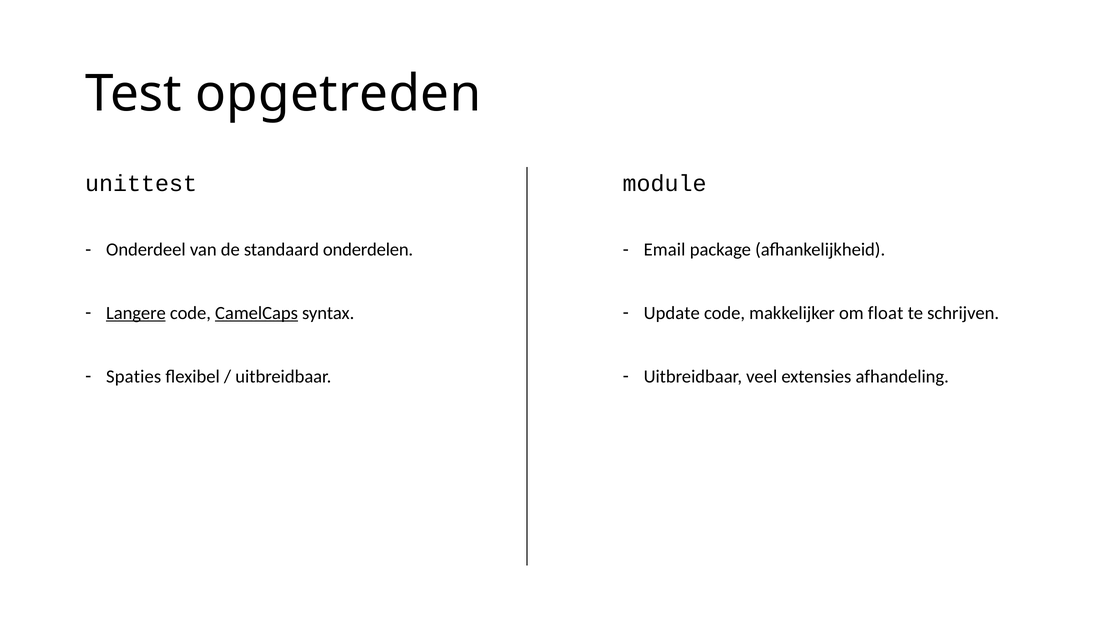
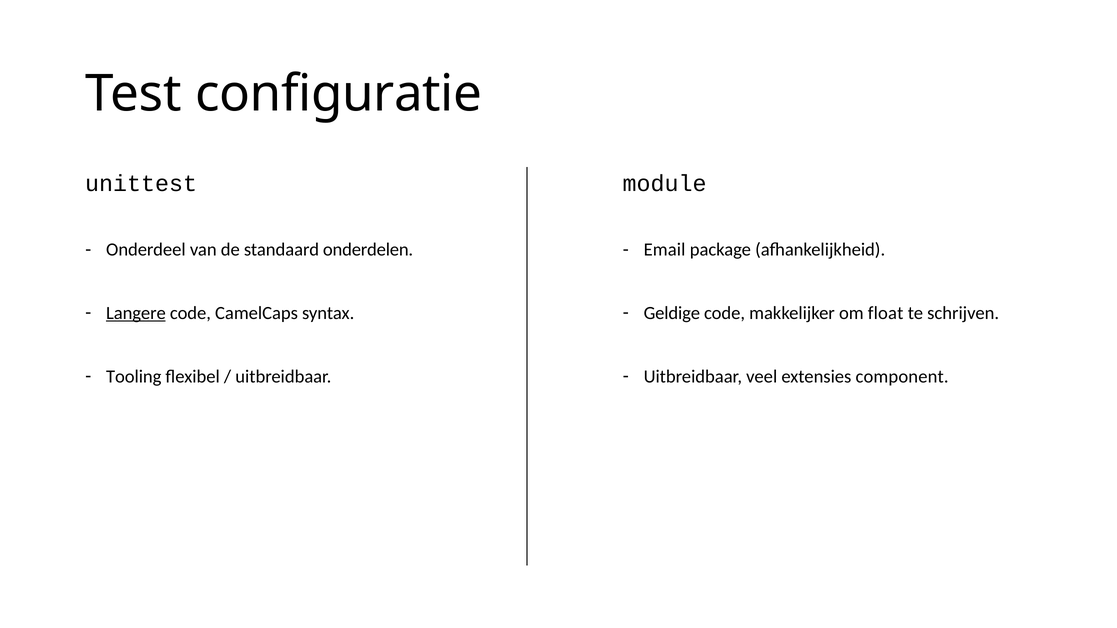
opgetreden: opgetreden -> configuratie (339, 94)
CamelCaps underline: present -> none (257, 313)
Update: Update -> Geldige (672, 313)
Spaties: Spaties -> Tooling (134, 377)
afhandeling: afhandeling -> component (902, 377)
